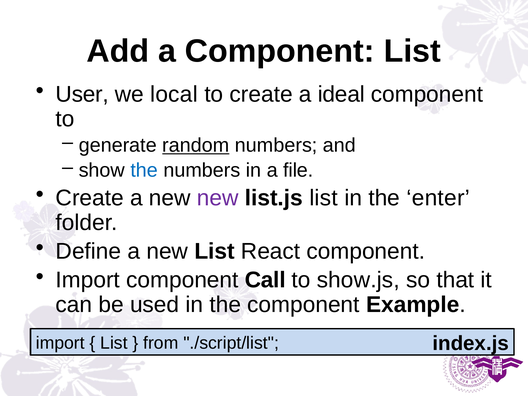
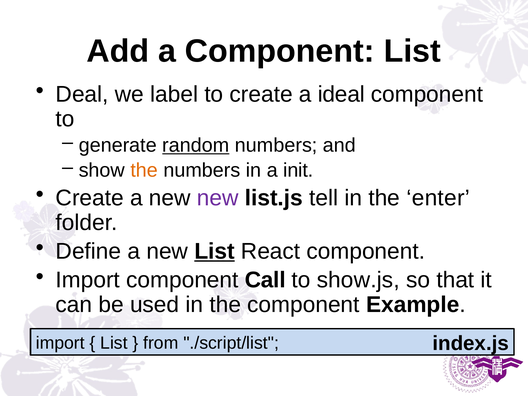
User: User -> Deal (82, 94)
local: local -> label (174, 94)
the colour: blue -> orange (144, 170)
file: file -> init (298, 170)
list.js list: list -> tell (324, 198)
List underline: none -> present (215, 251)
